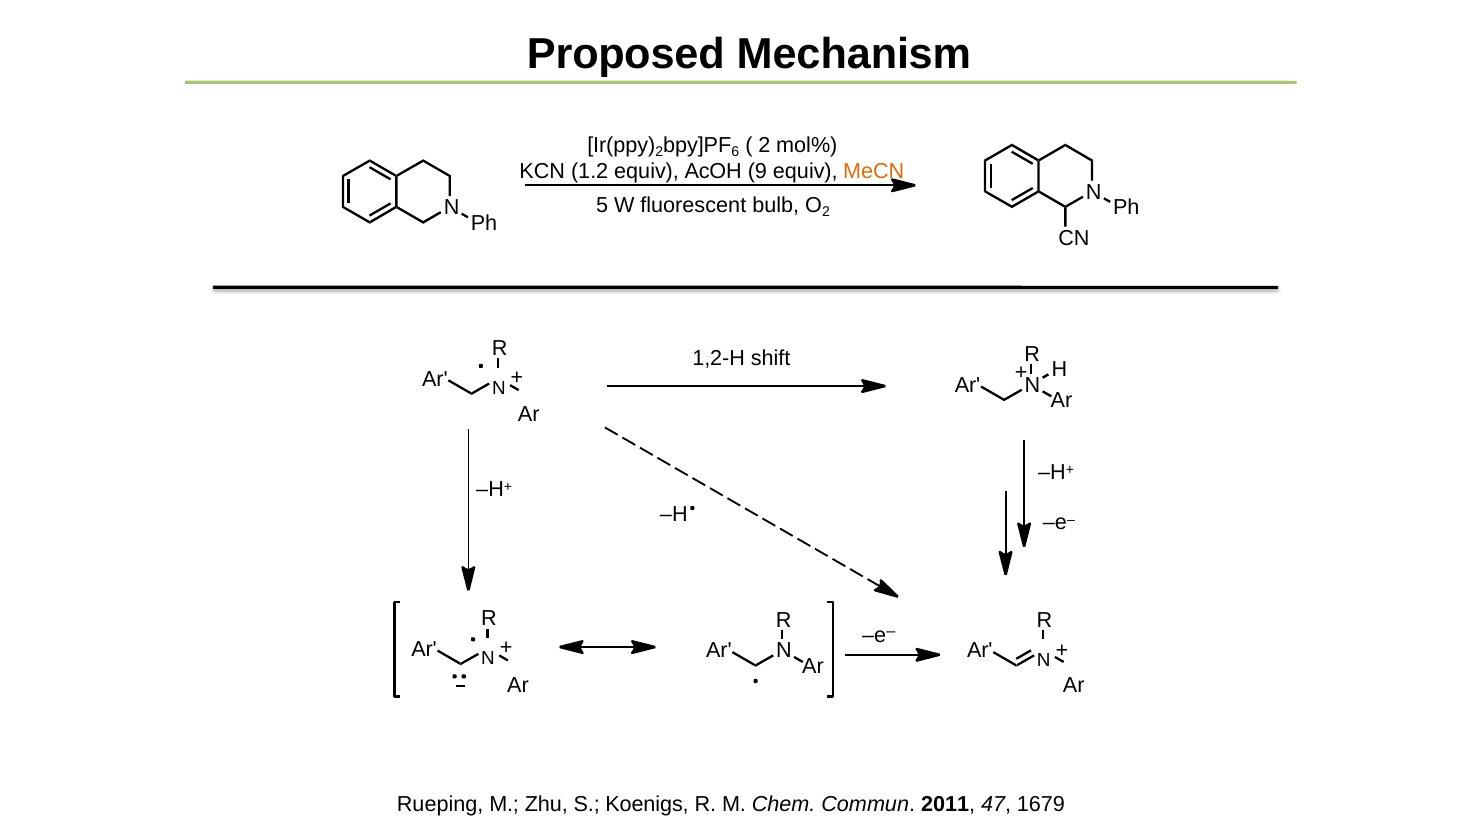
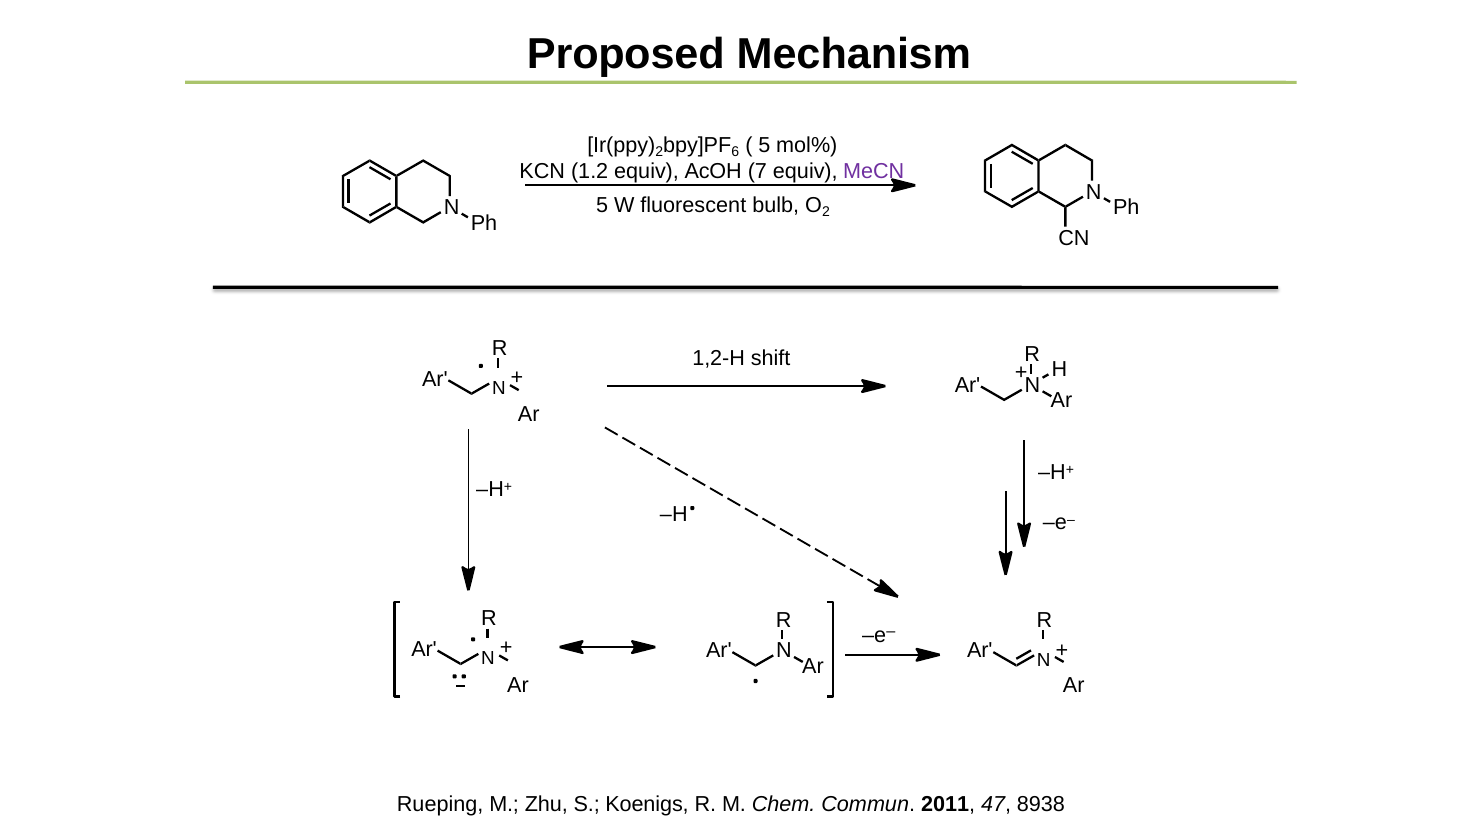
2: 2 -> 5 (764, 145)
9: 9 -> 7 (757, 171)
MeCN colour: orange -> purple (874, 171)
1679: 1679 -> 8938 (1041, 804)
